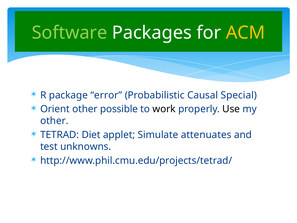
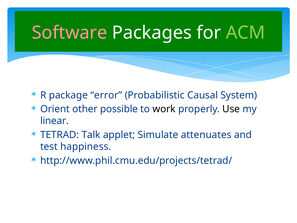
Software colour: light green -> pink (69, 33)
ACM colour: yellow -> light green (246, 33)
Special: Special -> System (239, 95)
other: other -> linear (54, 121)
Diet: Diet -> Talk (91, 135)
unknowns: unknowns -> happiness (86, 146)
